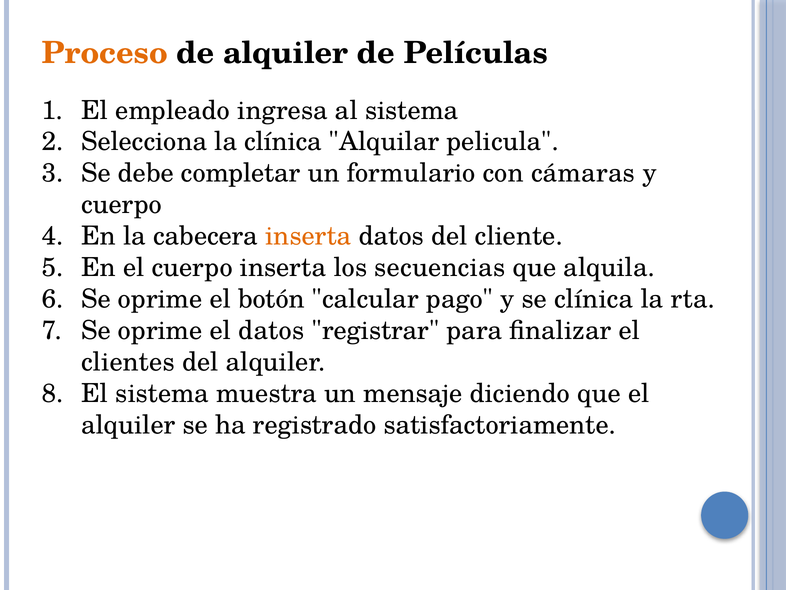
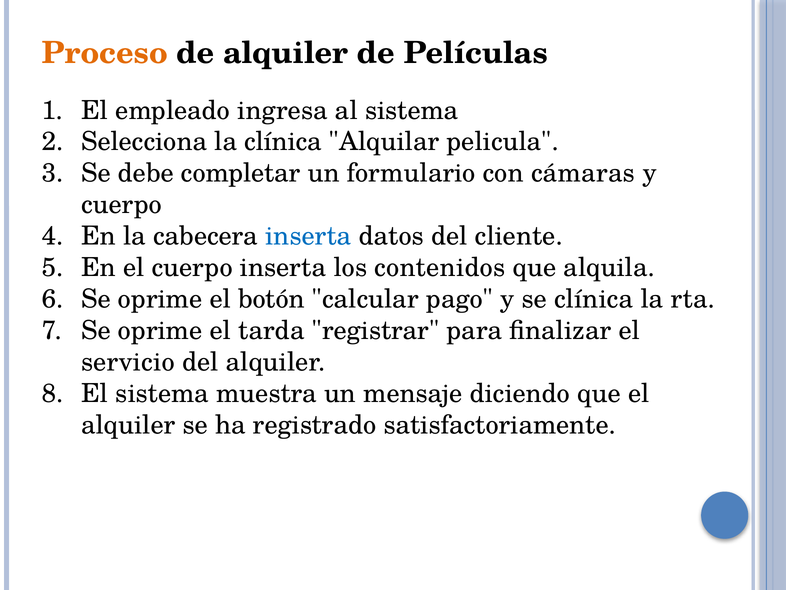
inserta colour: orange -> blue (308, 236)
secuencias: secuencias -> contenidos (440, 267)
el datos: datos -> tarda (271, 330)
clientes: clientes -> servicio (128, 362)
